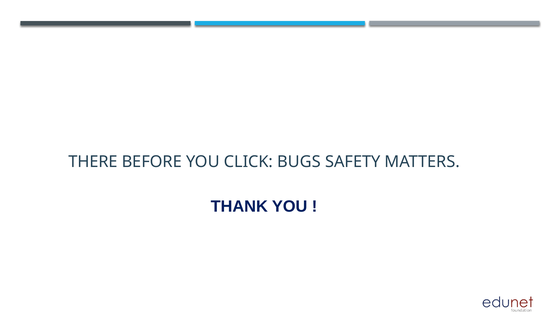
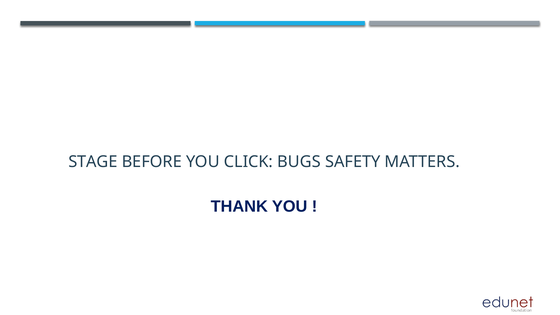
THERE: THERE -> STAGE (93, 162)
